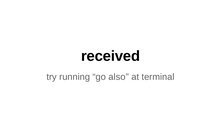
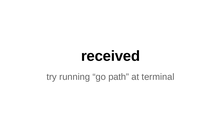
also: also -> path (119, 77)
